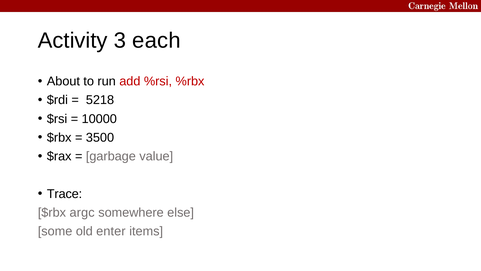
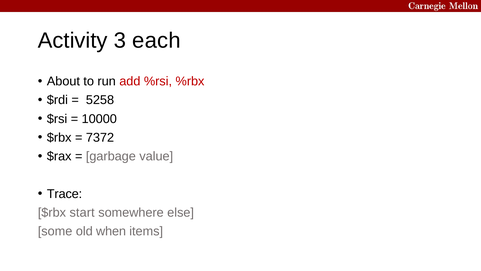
5218: 5218 -> 5258 (100, 100)
3500: 3500 -> 7372 (100, 137)
argc: argc -> start (82, 212)
enter: enter -> when (111, 231)
